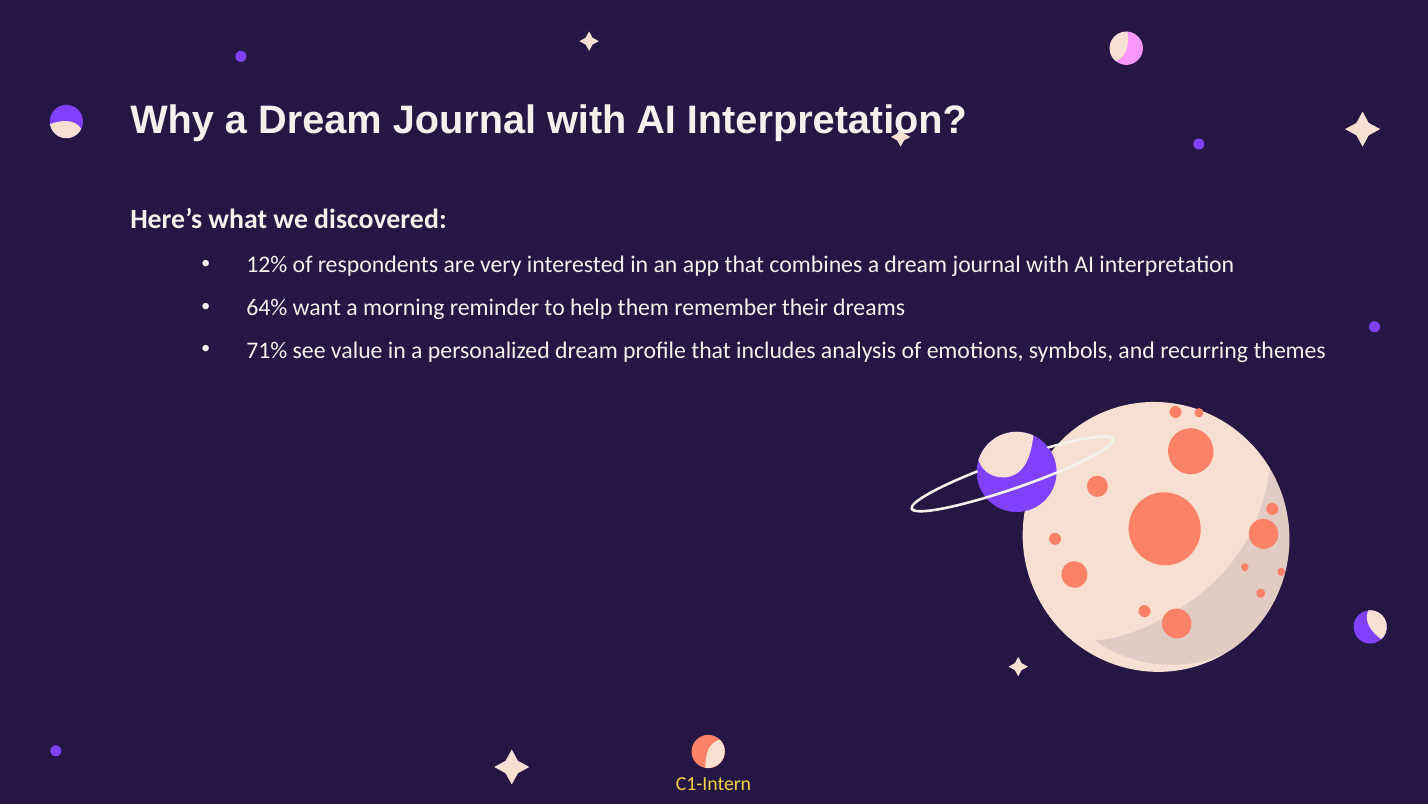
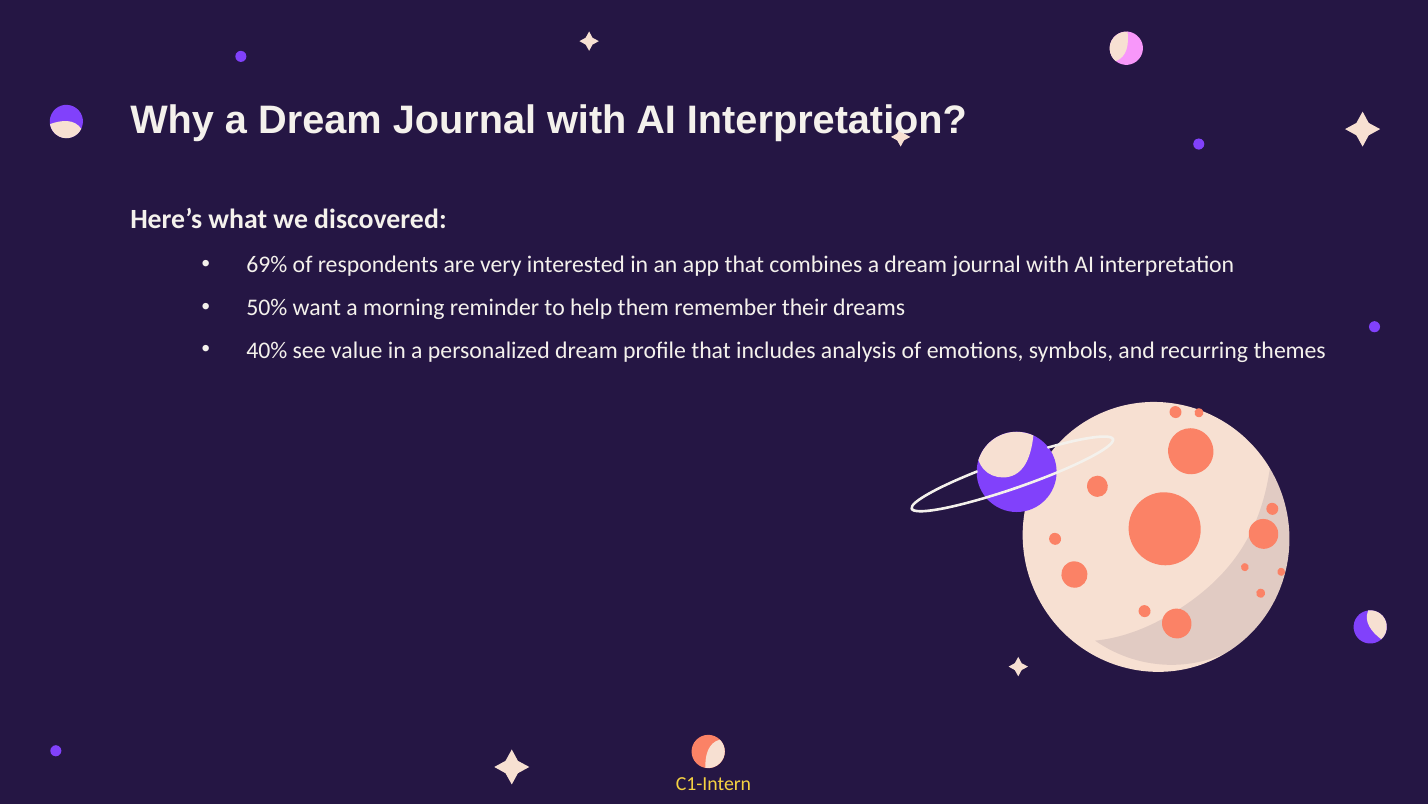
12%: 12% -> 69% (267, 264)
64%: 64% -> 50% (267, 307)
71%: 71% -> 40% (267, 350)
